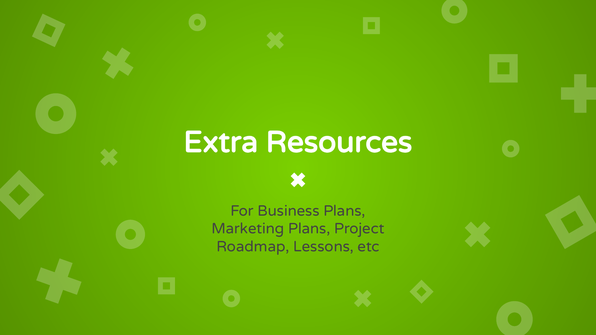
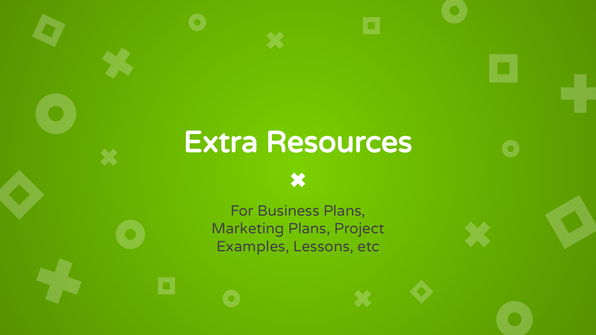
Roadmap: Roadmap -> Examples (253, 247)
